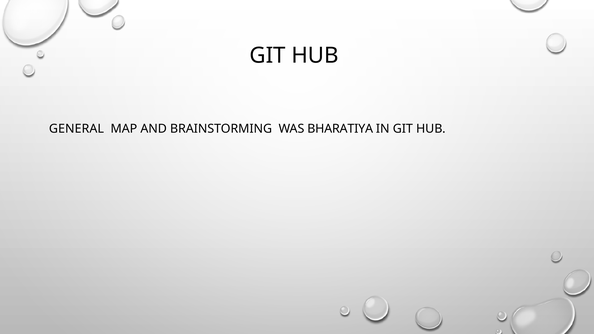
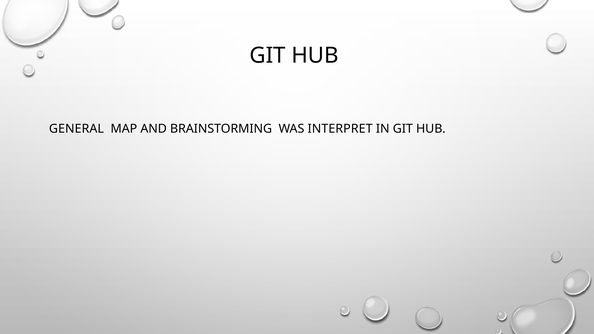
BHARATIYA: BHARATIYA -> INTERPRET (340, 129)
